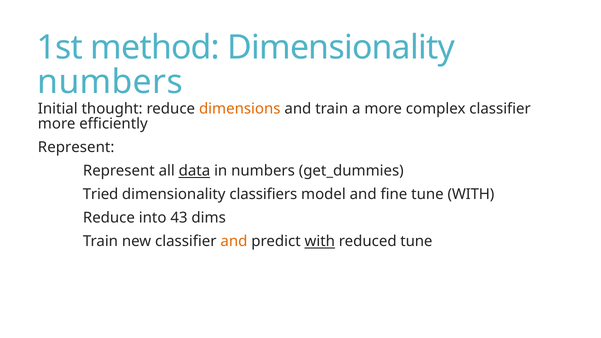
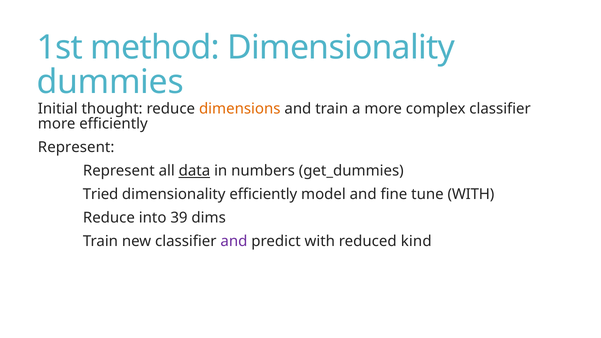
numbers: numbers -> dummies (110, 82)
dimensionality classifiers: classifiers -> efficiently (263, 194)
43: 43 -> 39 (179, 218)
and colour: orange -> purple (234, 241)
with underline: present -> none (320, 241)
reduced tune: tune -> kind (416, 241)
